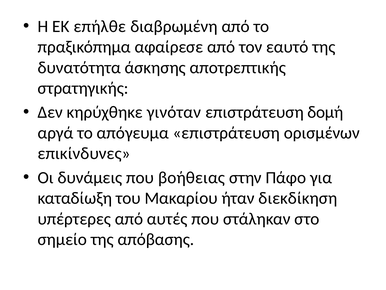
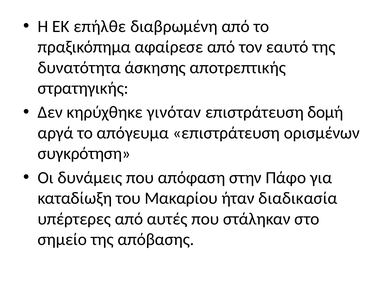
επικίνδυνες: επικίνδυνες -> συγκρότηση (84, 153)
βοήθειας: βοήθειας -> απόφαση (192, 177)
διεκδίκηση: διεκδίκηση -> διαδικασία (298, 198)
